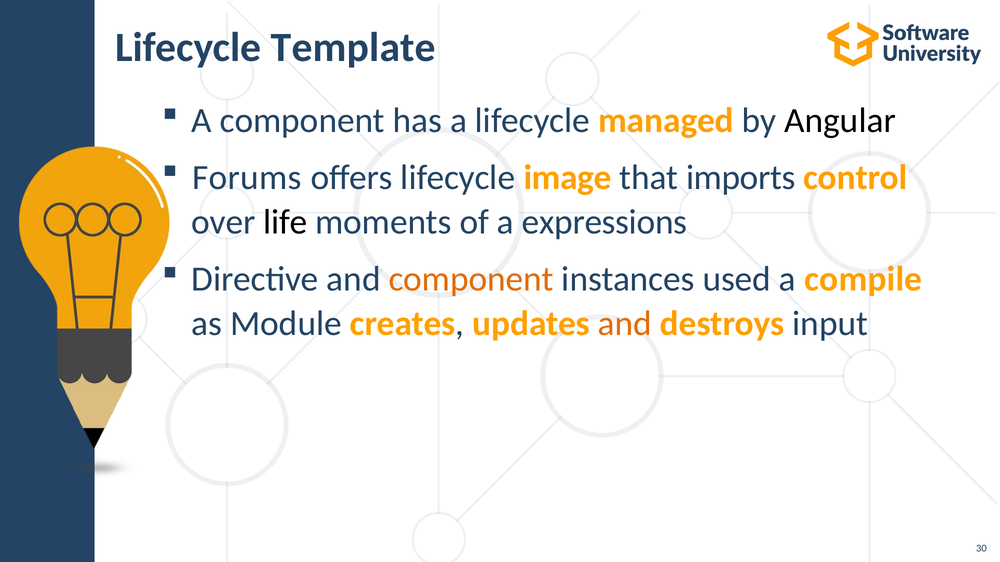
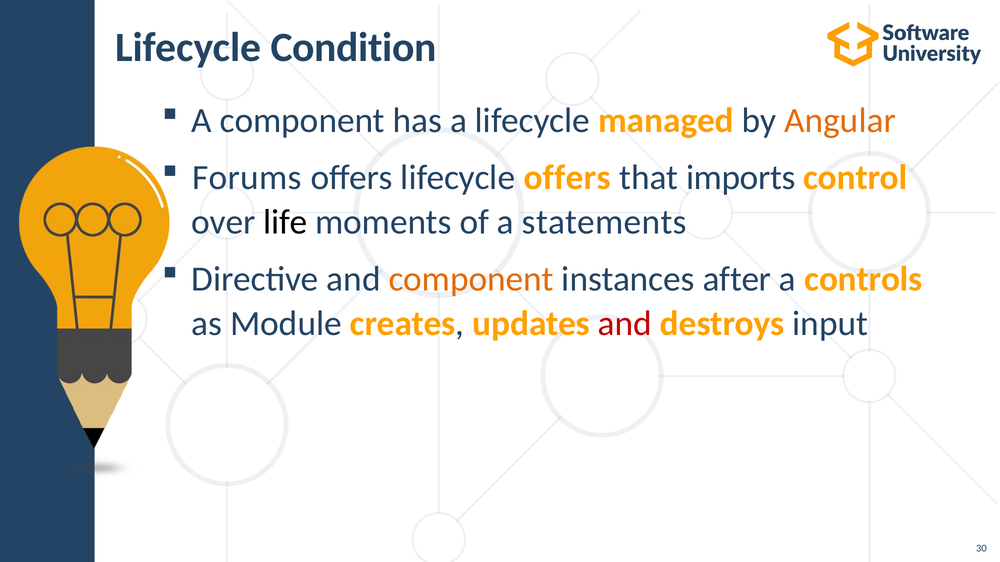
Template: Template -> Condition (354, 47)
Angular colour: black -> orange (840, 121)
lifecycle image: image -> offers (567, 178)
expressions: expressions -> statements (604, 222)
used: used -> after (737, 280)
compile: compile -> controls (863, 280)
and colour: orange -> red (625, 324)
